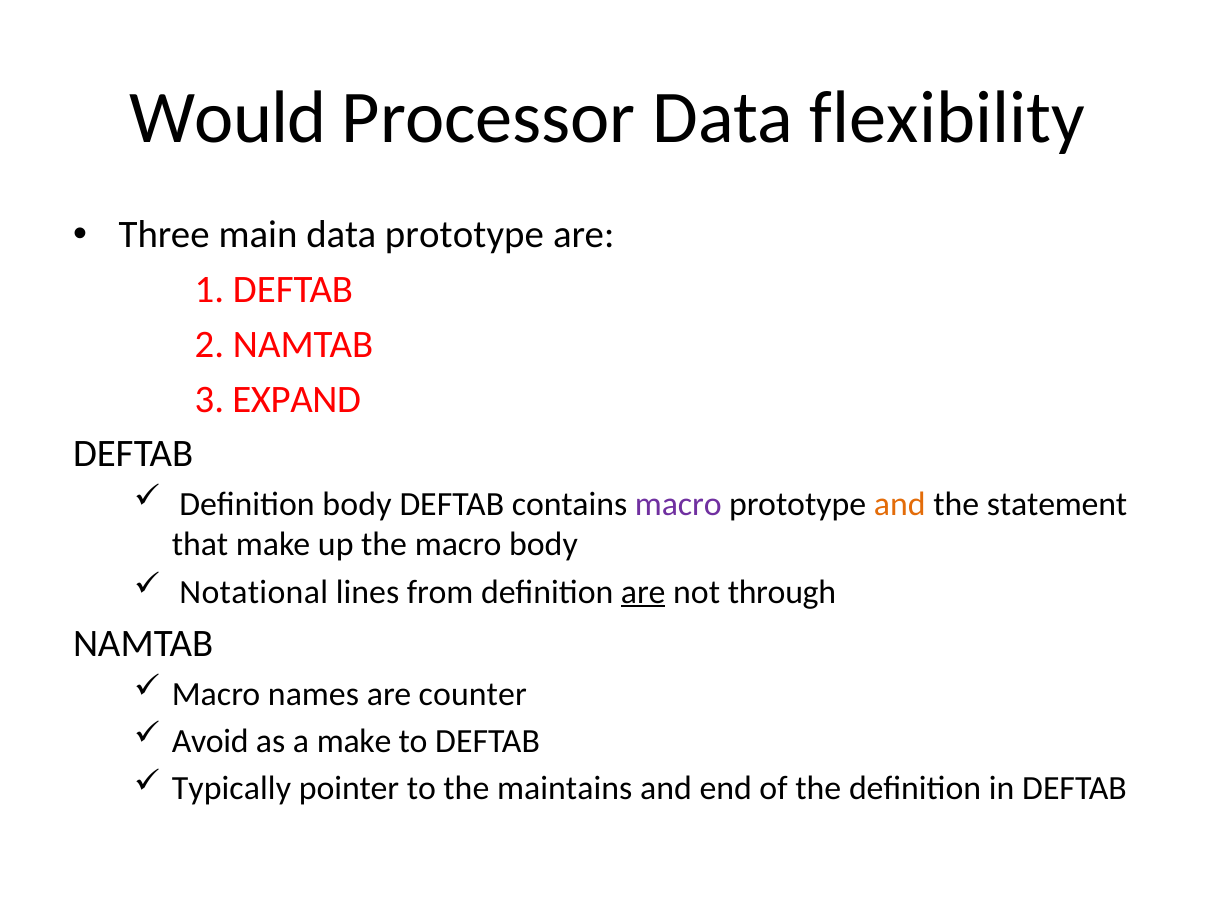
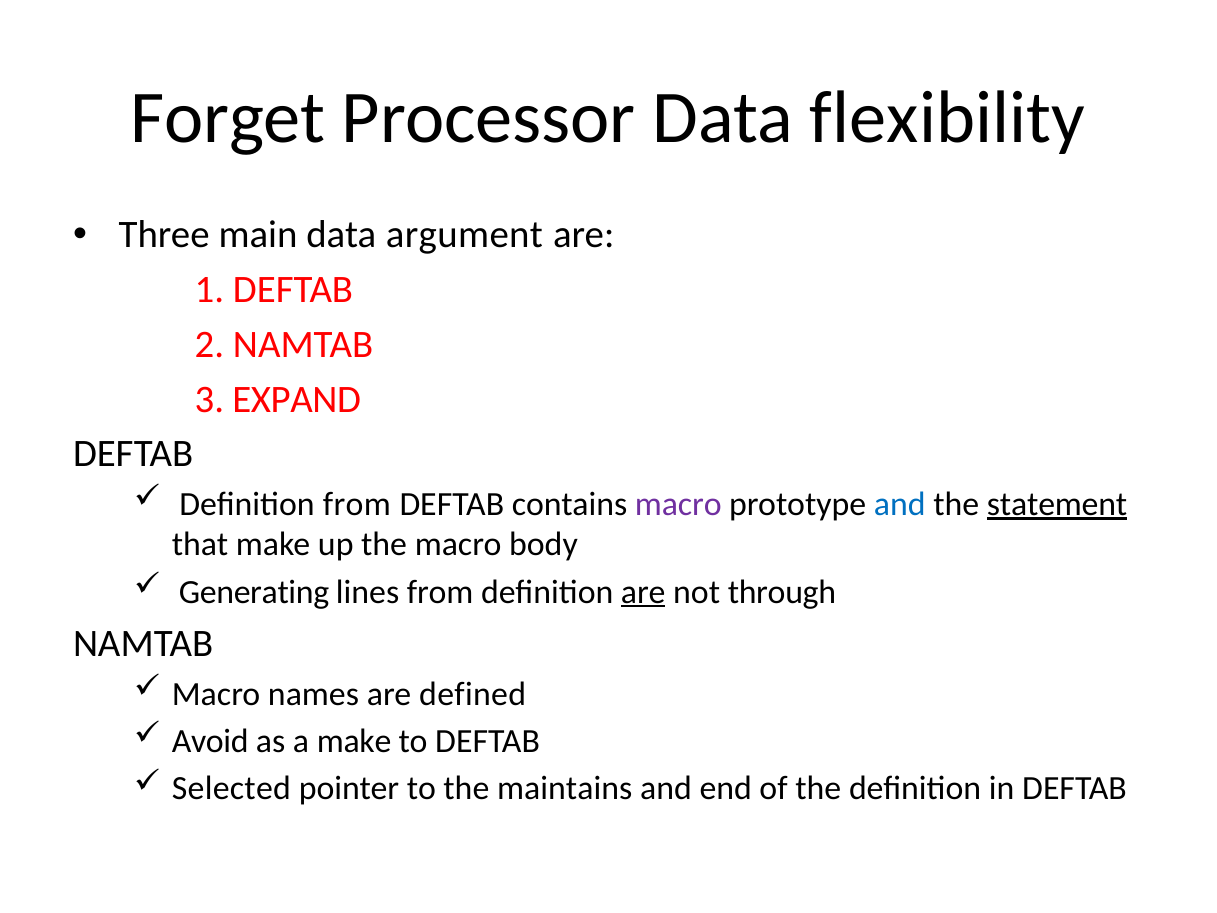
Would: Would -> Forget (228, 118)
data prototype: prototype -> argument (464, 235)
Definition body: body -> from (357, 504)
and colour: orange -> blue (900, 504)
statement underline: none -> present (1057, 504)
Notational: Notational -> Generating (254, 592)
counter: counter -> defined (473, 694)
Typically: Typically -> Selected (231, 788)
